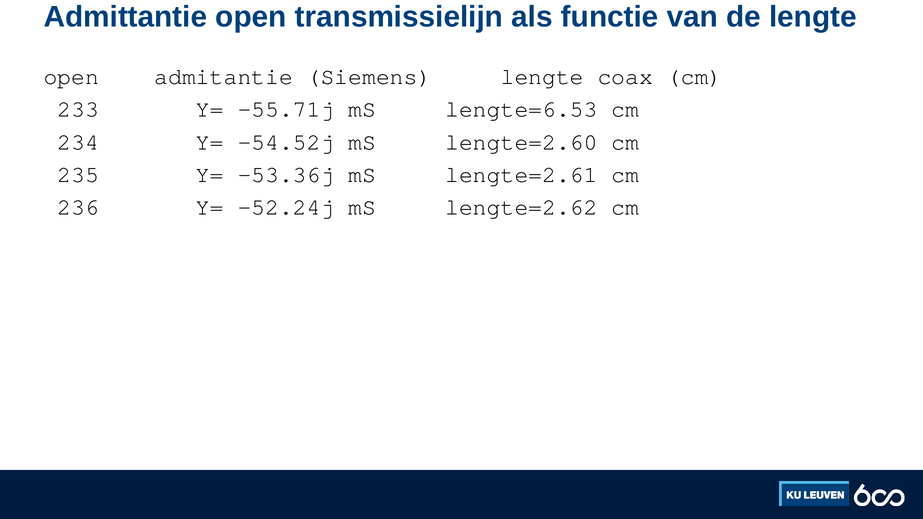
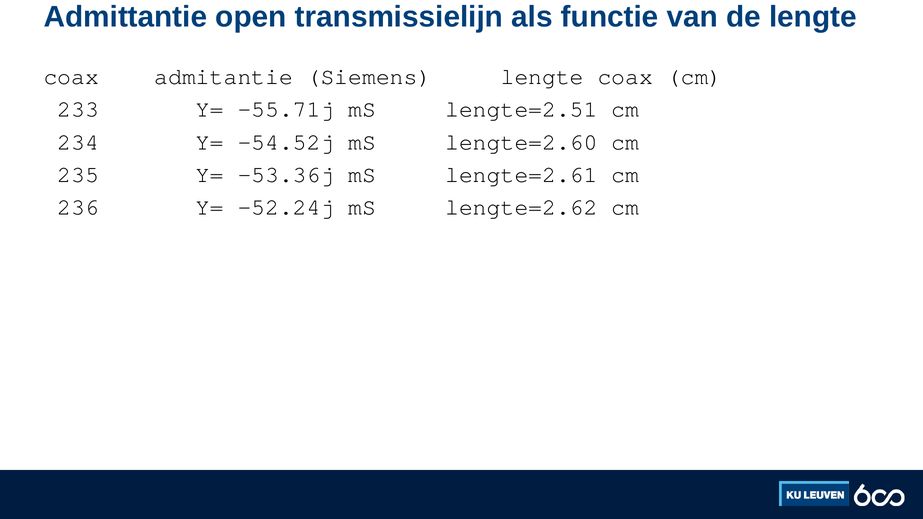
open: open -> coax (71, 77)
lengte=6.53: lengte=6.53 -> lengte=2.51 (521, 109)
